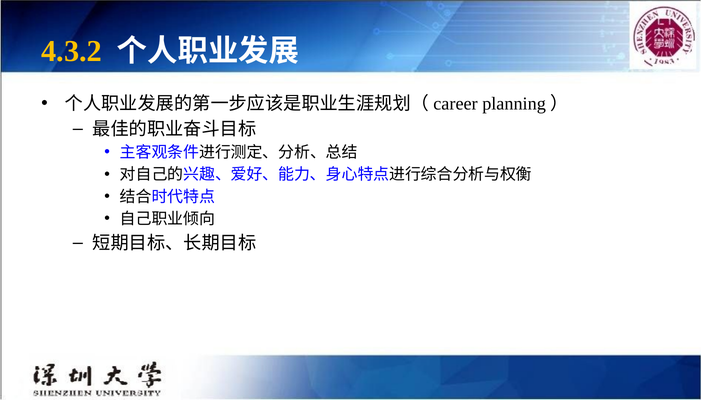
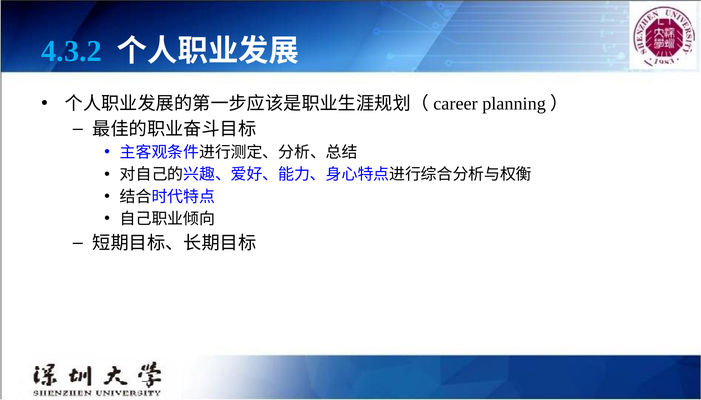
4.3.2 colour: yellow -> light blue (72, 51)
